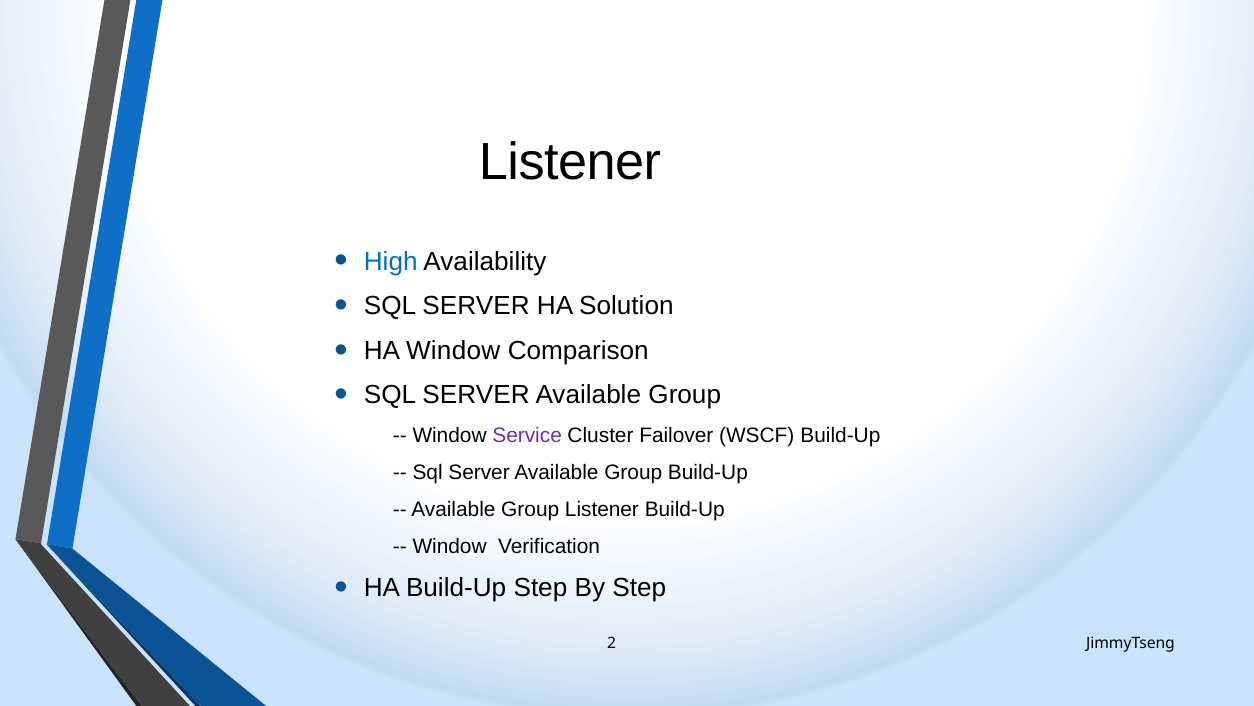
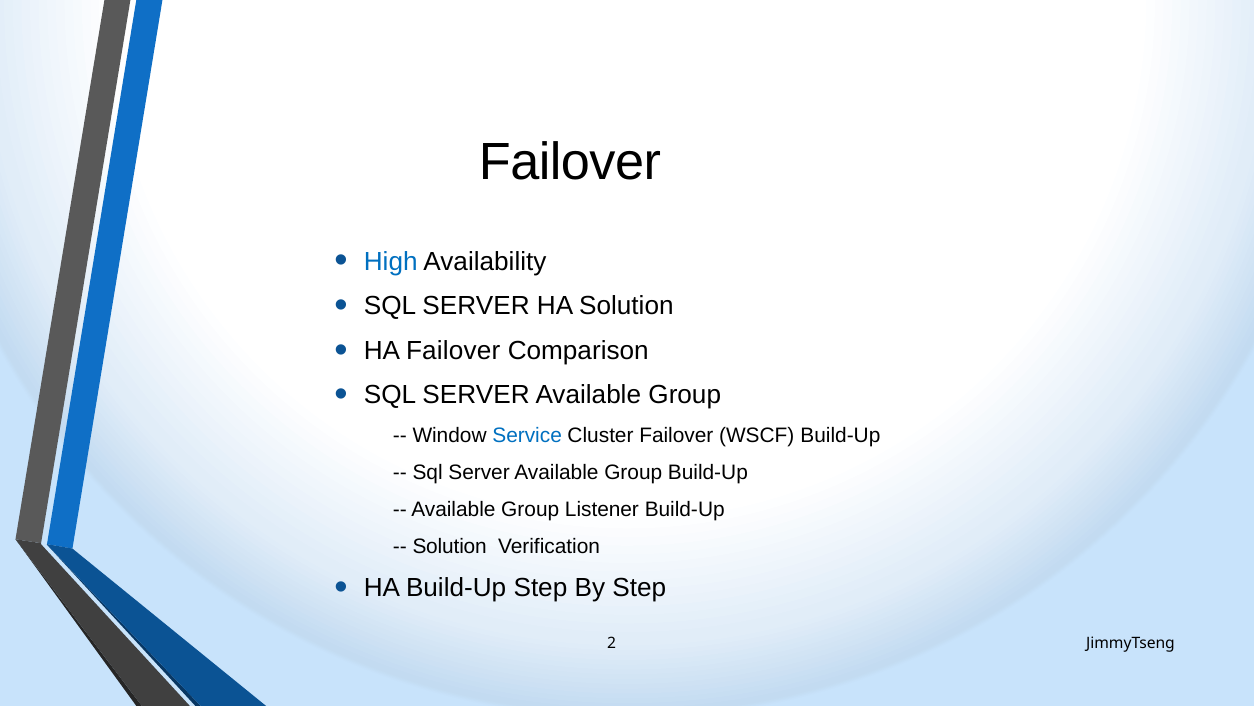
Listener: Listener -> Failover (570, 162)
HA Window: Window -> Failover (453, 350)
Service colour: purple -> blue (527, 435)
Window: Window -> Solution (450, 546)
